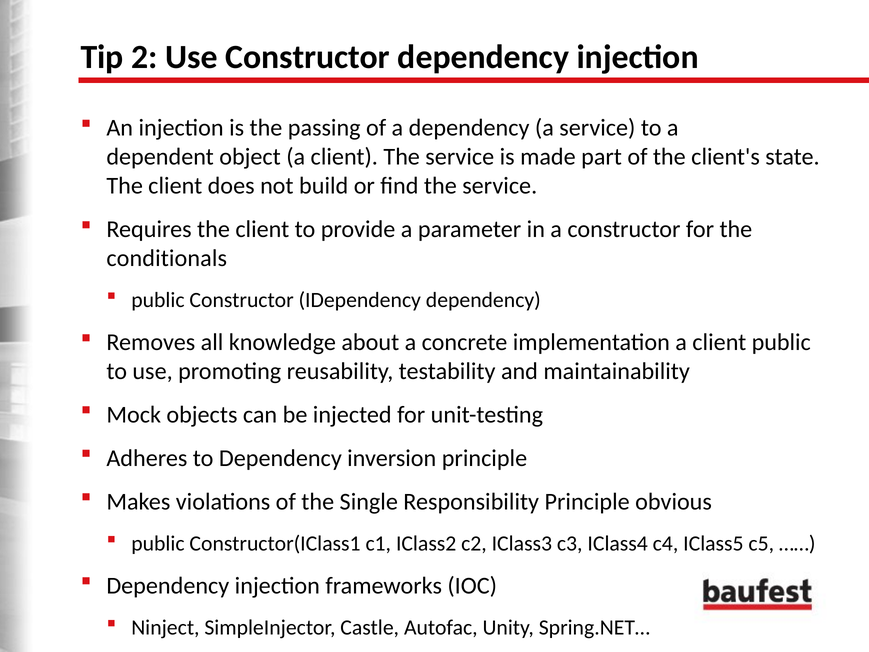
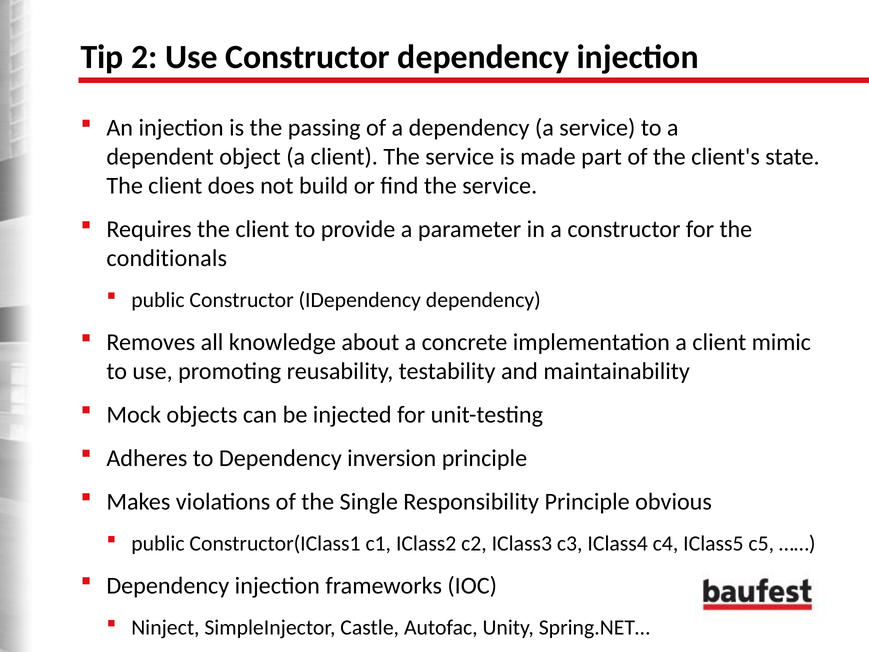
client public: public -> mimic (781, 342)
